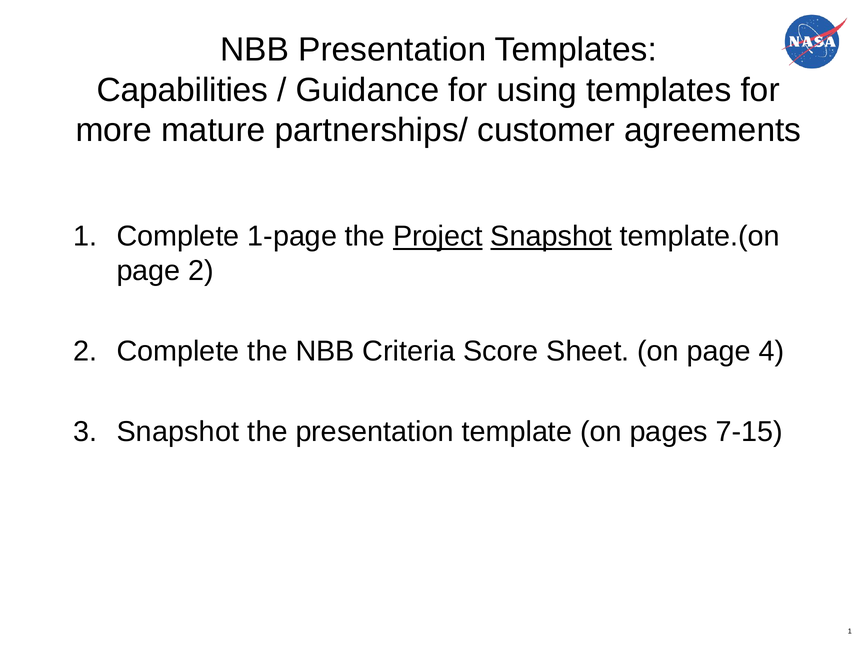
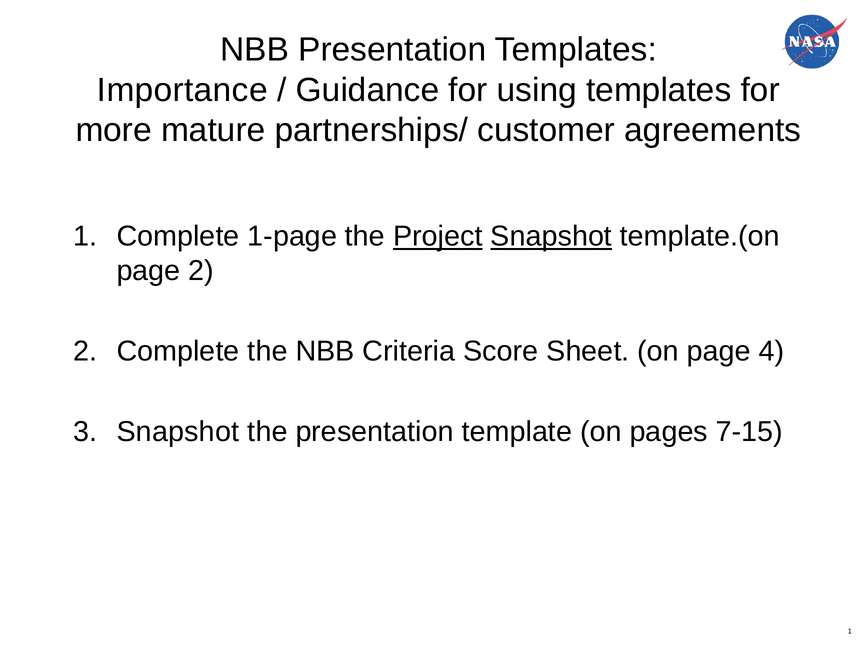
Capabilities: Capabilities -> Importance (182, 90)
